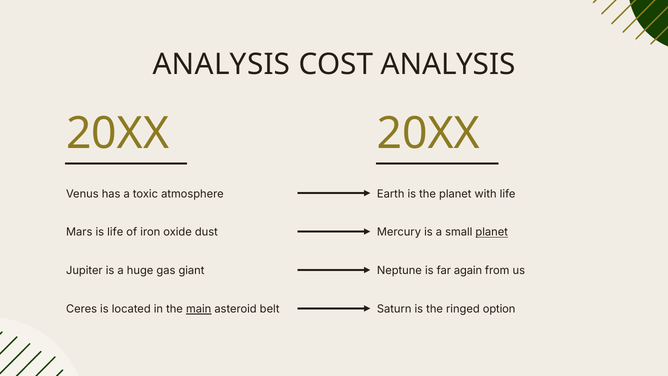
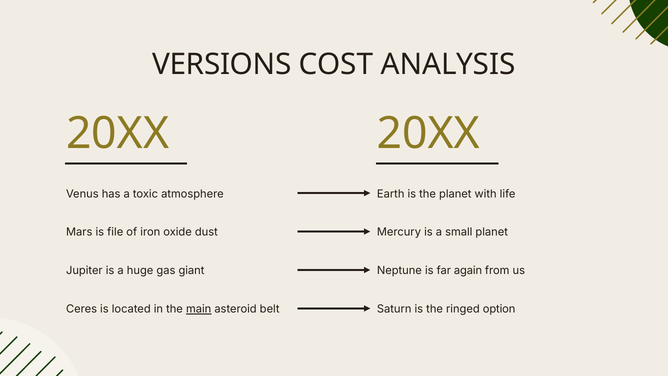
ANALYSIS: ANALYSIS -> VERSIONS (222, 65)
is life: life -> file (115, 232)
planet underline: present -> none (492, 232)
